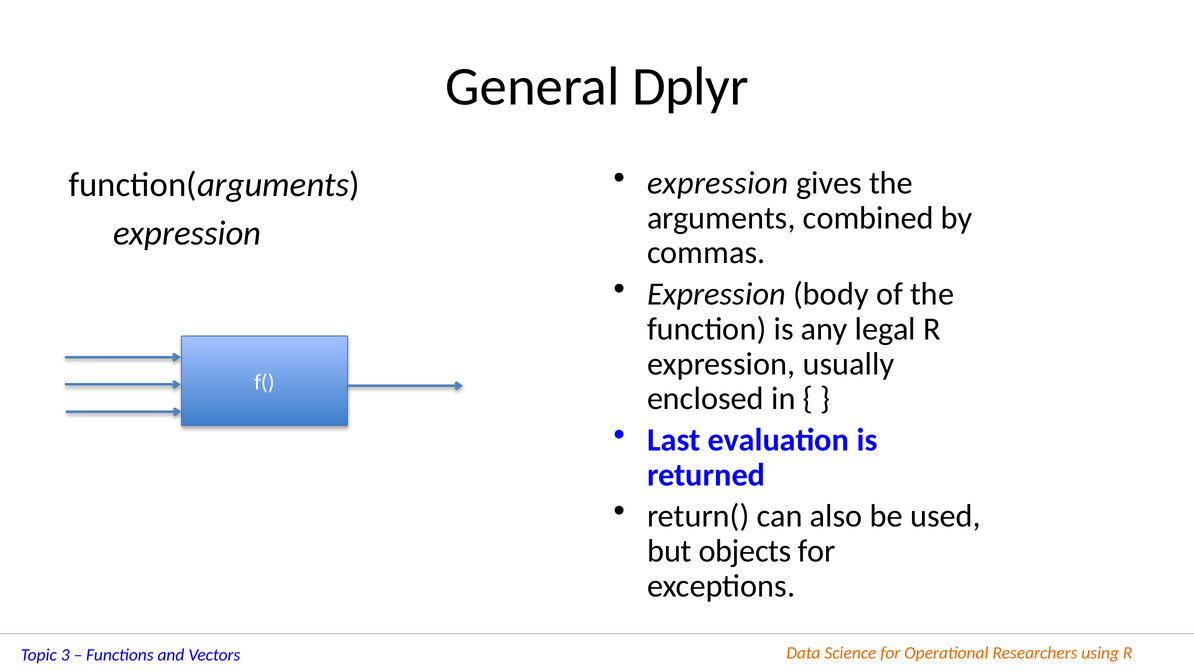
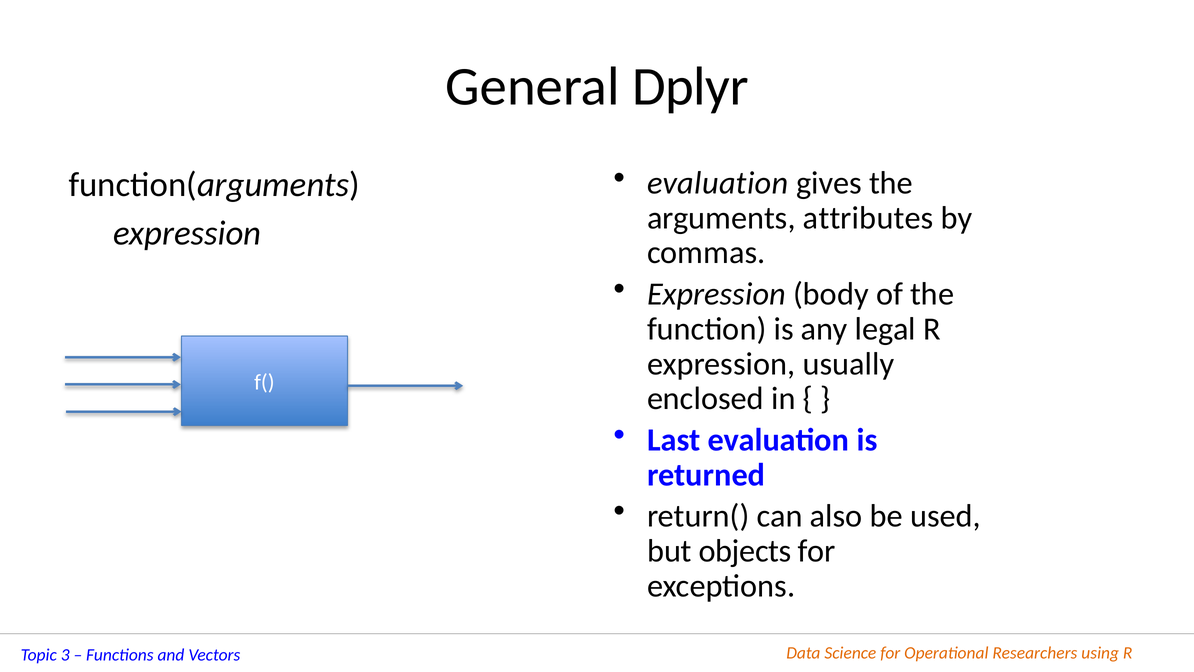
expression: expression -> evaluation (718, 183)
combined: combined -> attributes (868, 218)
